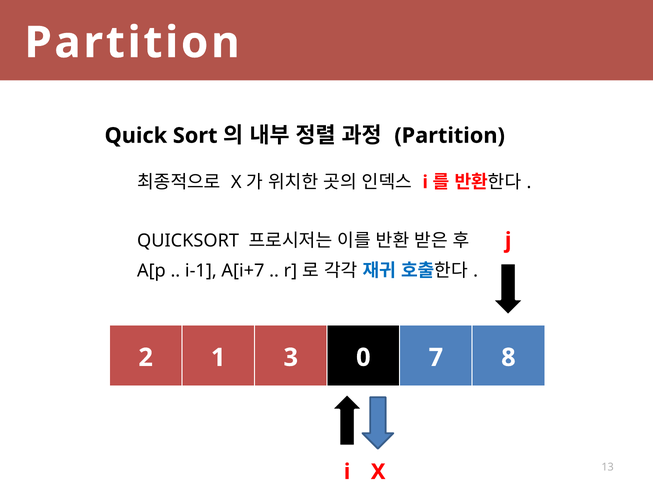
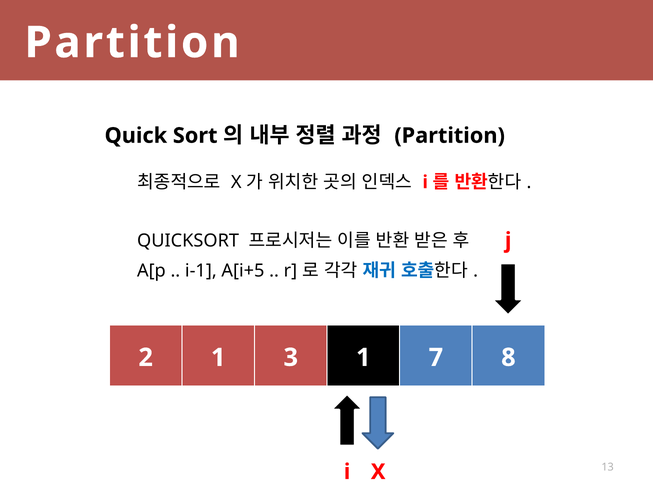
A[i+7: A[i+7 -> A[i+5 (243, 271)
3 0: 0 -> 1 (363, 357)
